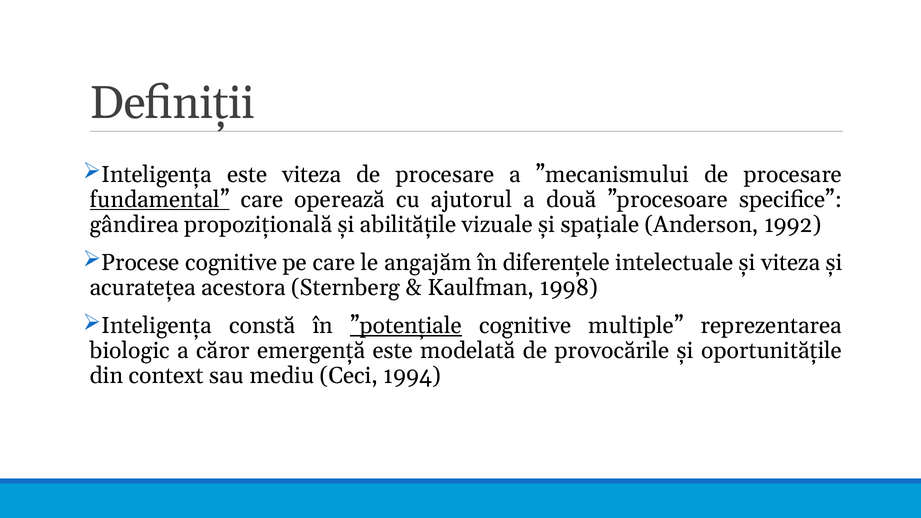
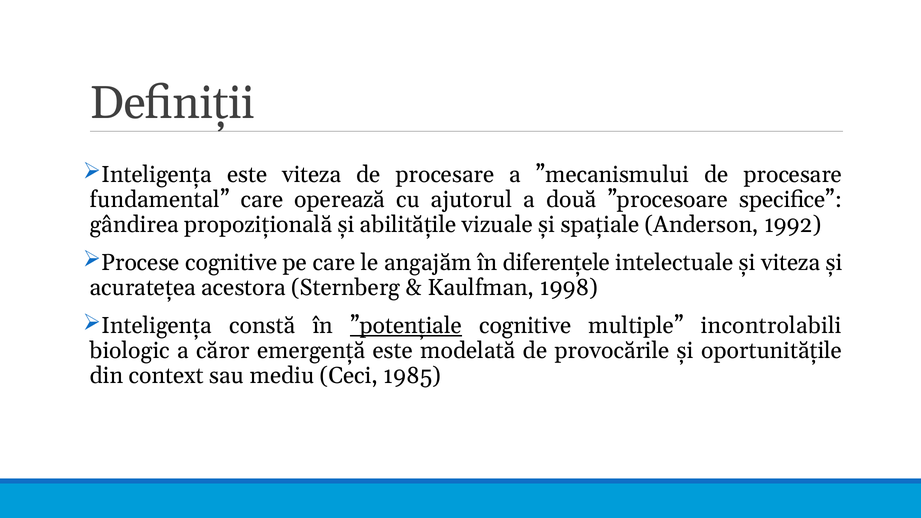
fundamental underline: present -> none (160, 200)
reprezentarea: reprezentarea -> incontrolabili (771, 326)
1994: 1994 -> 1985 (412, 376)
